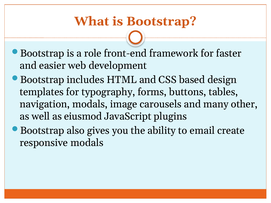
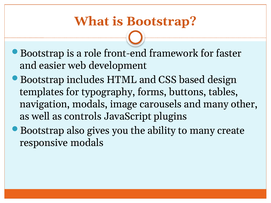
eiusmod: eiusmod -> controls (83, 116)
to email: email -> many (202, 131)
